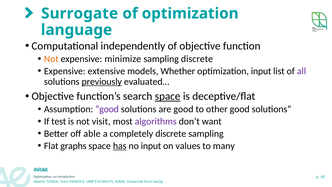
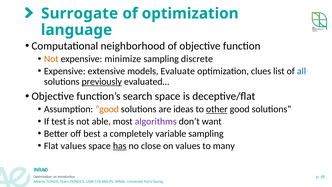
independently: independently -> neighborhood (133, 46)
Whether: Whether -> Evaluate (178, 71)
optimization input: input -> clues (261, 71)
all colour: purple -> blue (302, 71)
space underline: present -> none (168, 96)
good colour: purple -> orange (107, 109)
are good: good -> ideas (183, 109)
other underline: none -> present (217, 109)
visit: visit -> able (101, 121)
able: able -> best (92, 133)
completely discrete: discrete -> variable (171, 133)
Flat graphs: graphs -> values (73, 146)
no input: input -> close (151, 146)
